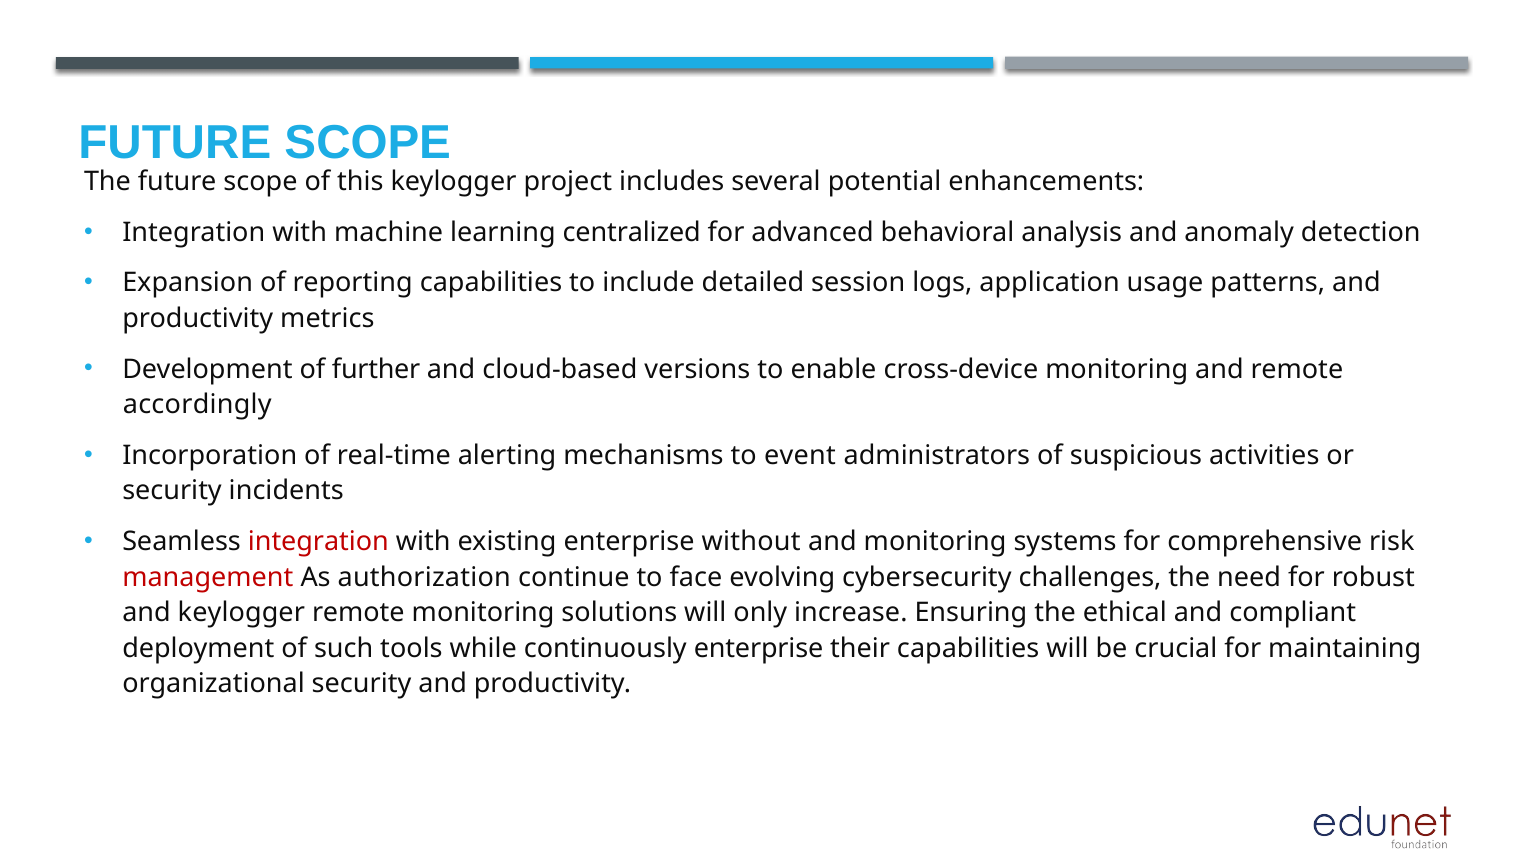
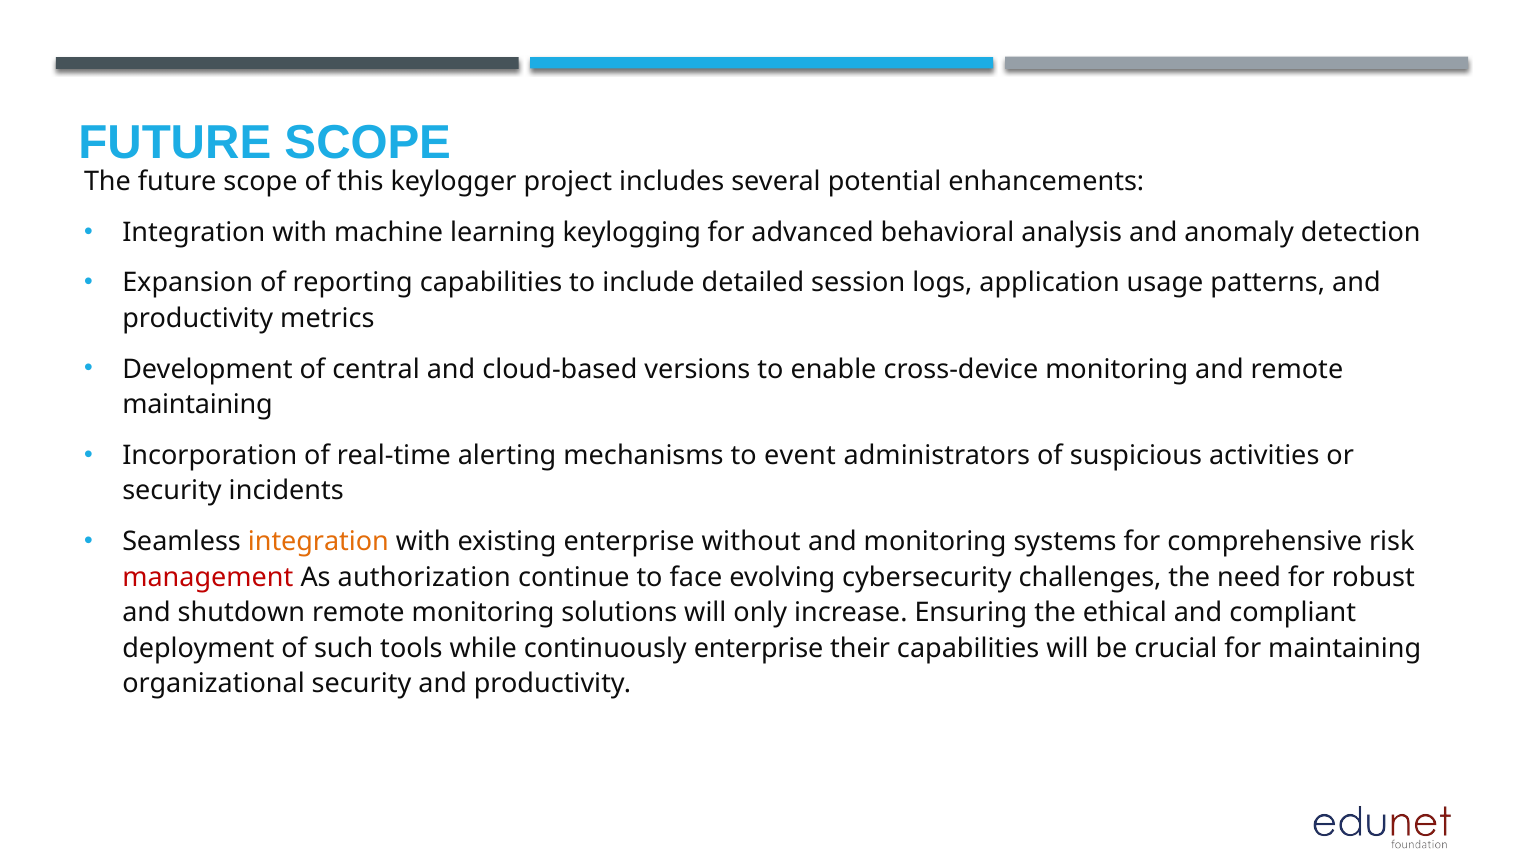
centralized: centralized -> keylogging (632, 232)
further: further -> central (376, 369)
accordingly: accordingly -> maintaining (198, 405)
integration colour: red -> orange (318, 542)
and keylogger: keylogger -> shutdown (241, 613)
